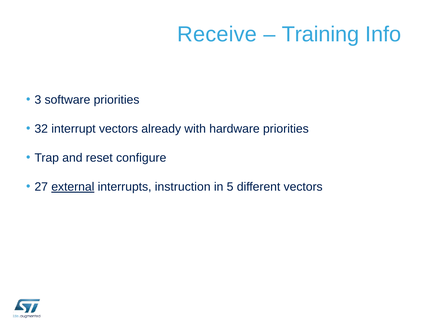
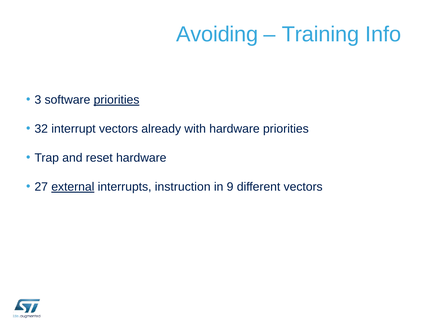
Receive: Receive -> Avoiding (217, 34)
priorities underline: none -> present (117, 100)
reset configure: configure -> hardware (141, 158)
5: 5 -> 9 (230, 187)
